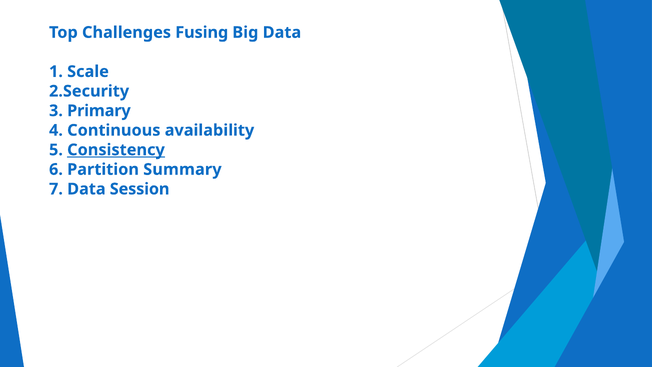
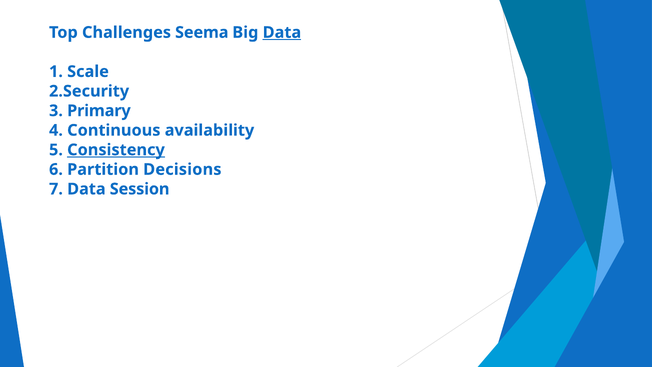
Fusing: Fusing -> Seema (202, 32)
Data underline: none -> present (282, 32)
Summary: Summary -> Decisions (182, 169)
